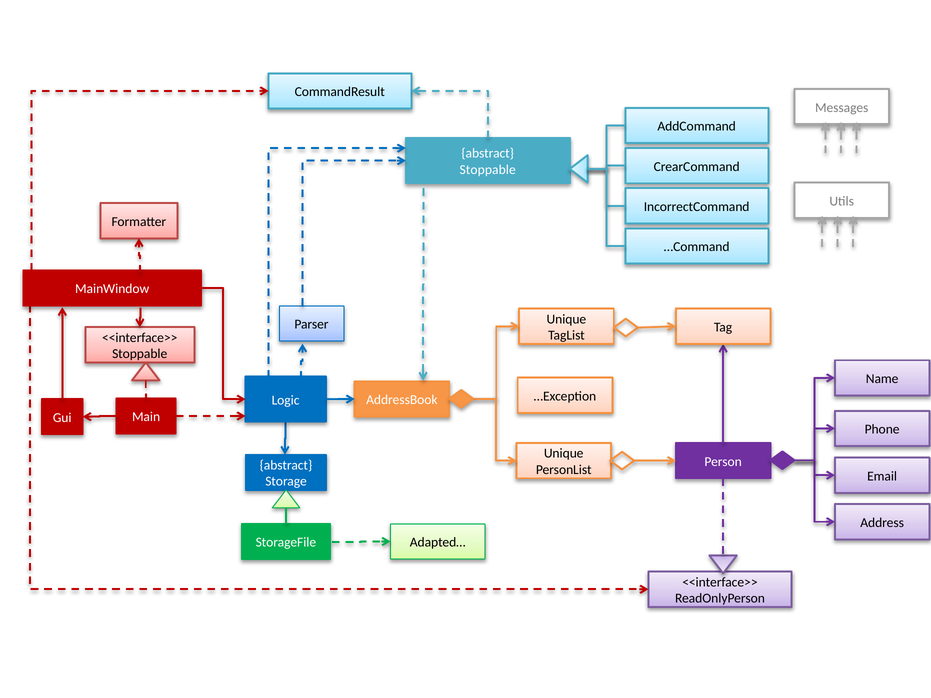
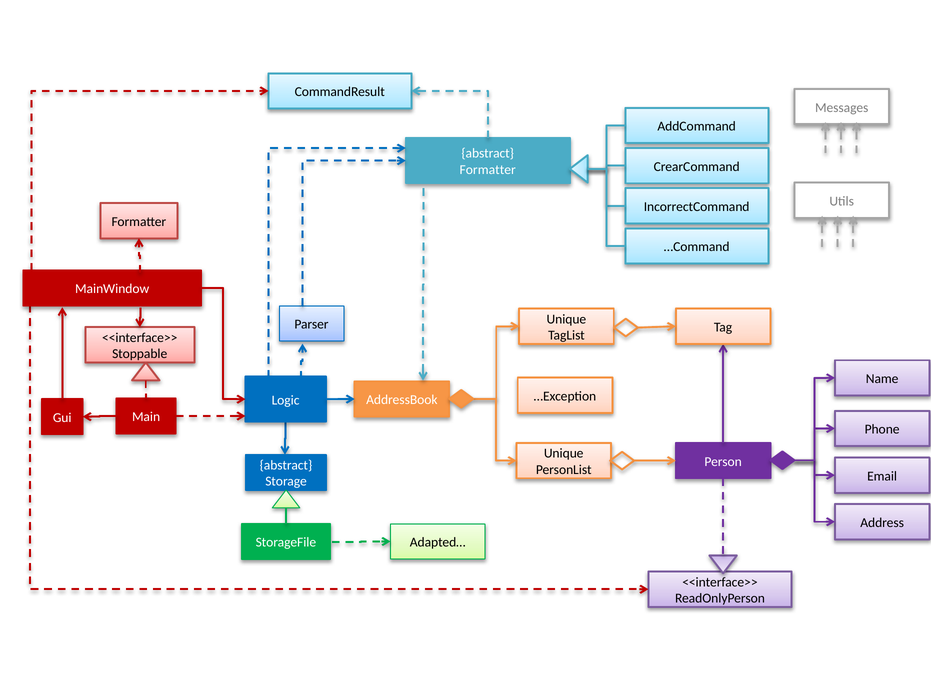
Stoppable: Stoppable -> Formatter (488, 170)
